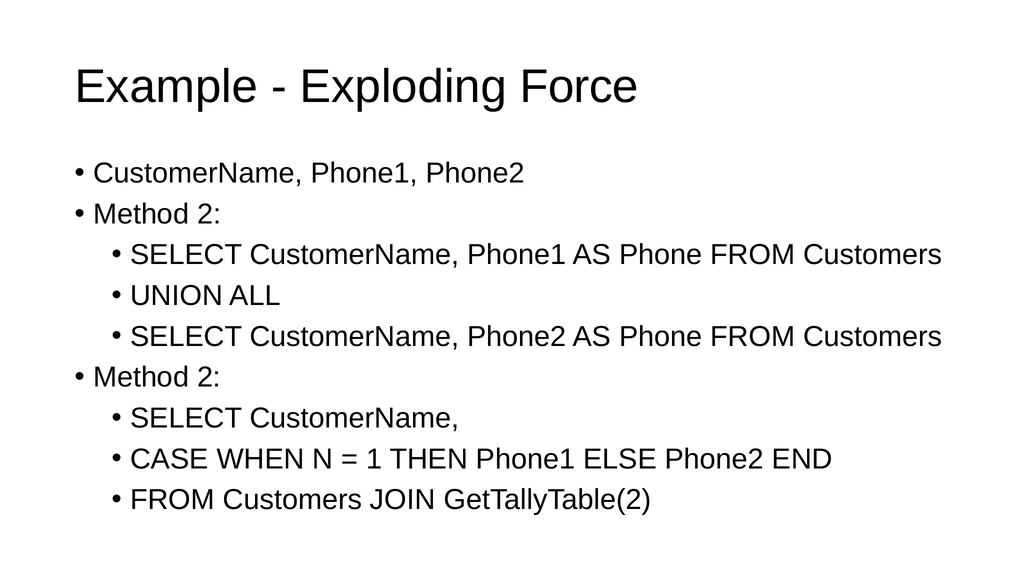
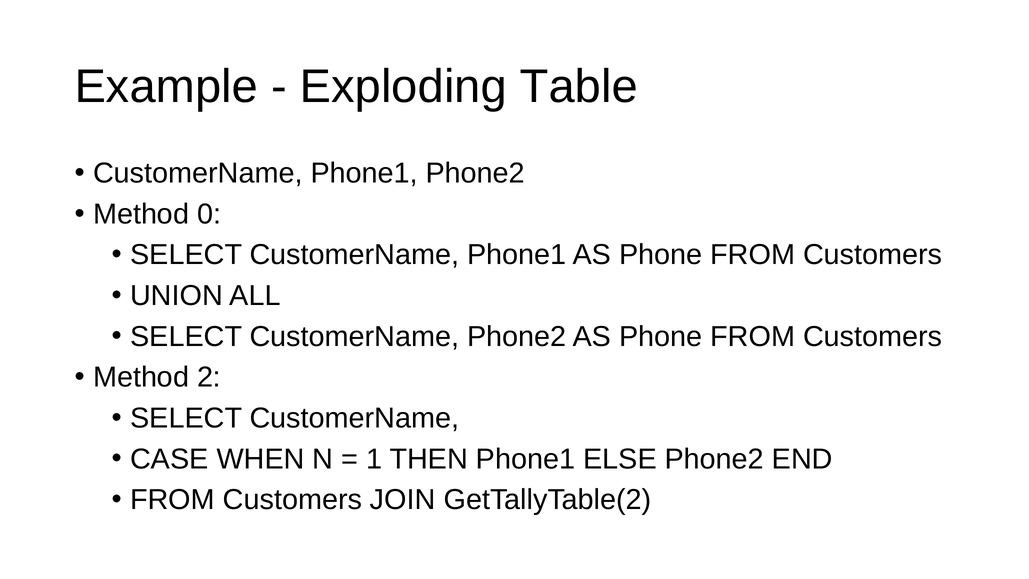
Force: Force -> Table (579, 86)
2: 2 -> 0 (209, 214)
